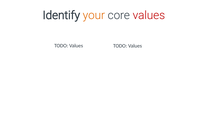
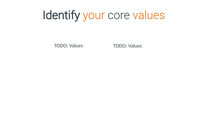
values colour: red -> orange (149, 15)
